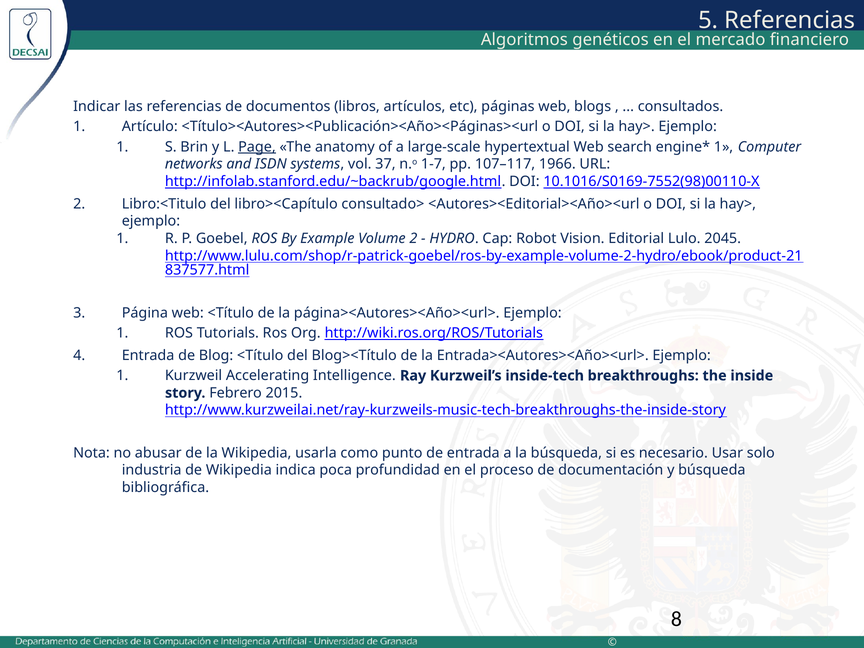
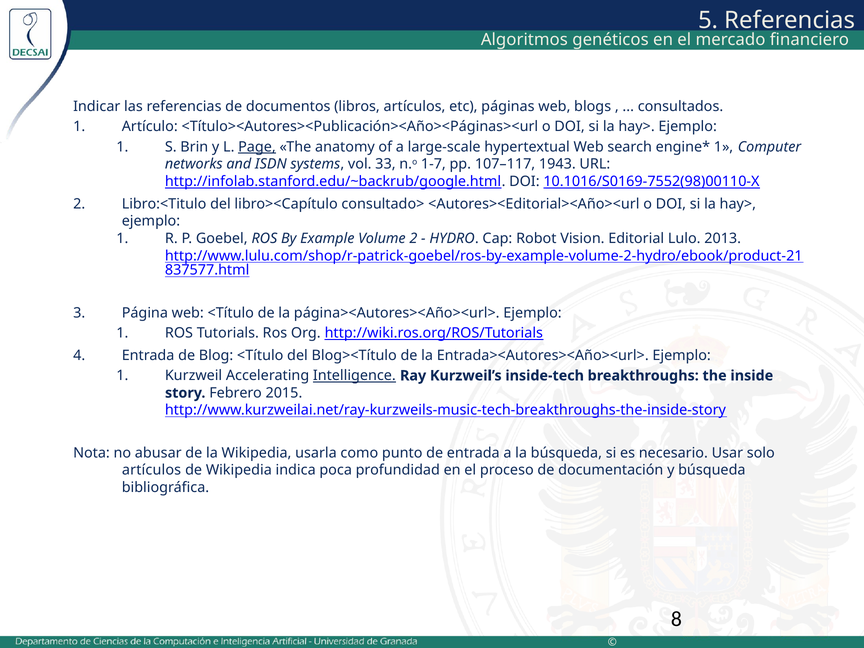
37: 37 -> 33 (385, 164)
1966: 1966 -> 1943 (557, 164)
2045: 2045 -> 2013 (723, 238)
Intelligence underline: none -> present (354, 376)
industria: industria -> artículos (152, 470)
